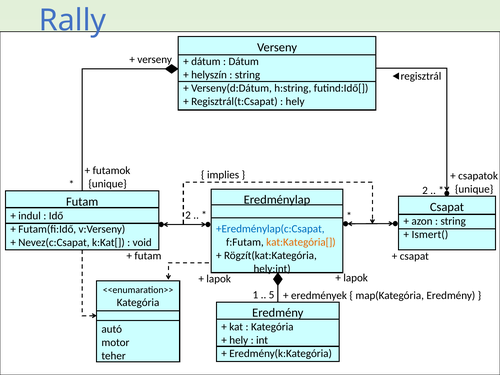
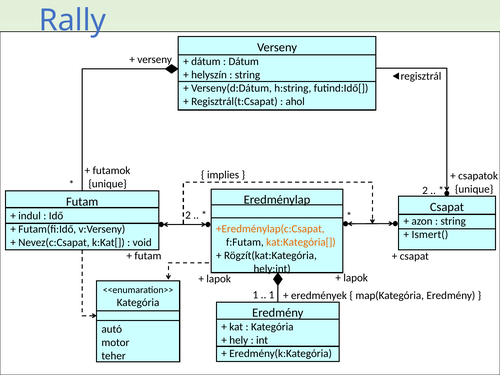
hely: hely -> ahol (295, 101)
+Eredménylap(c:Csapat colour: blue -> orange (270, 229)
5: 5 -> 1 (272, 295)
